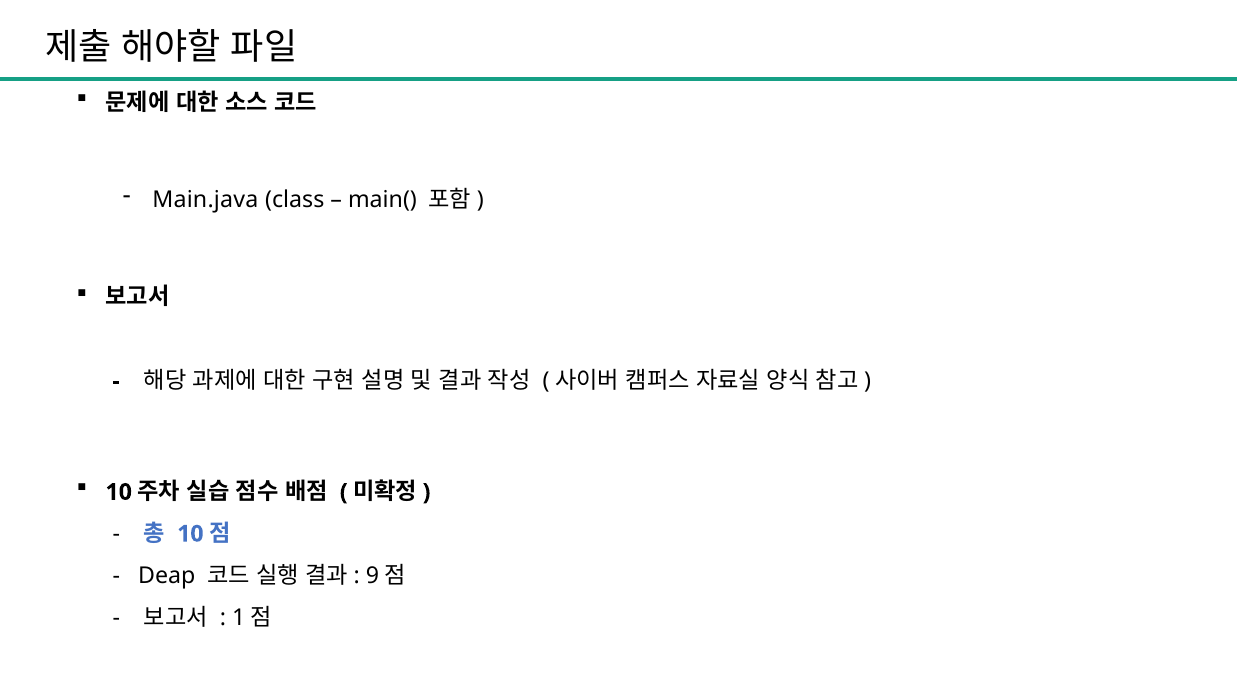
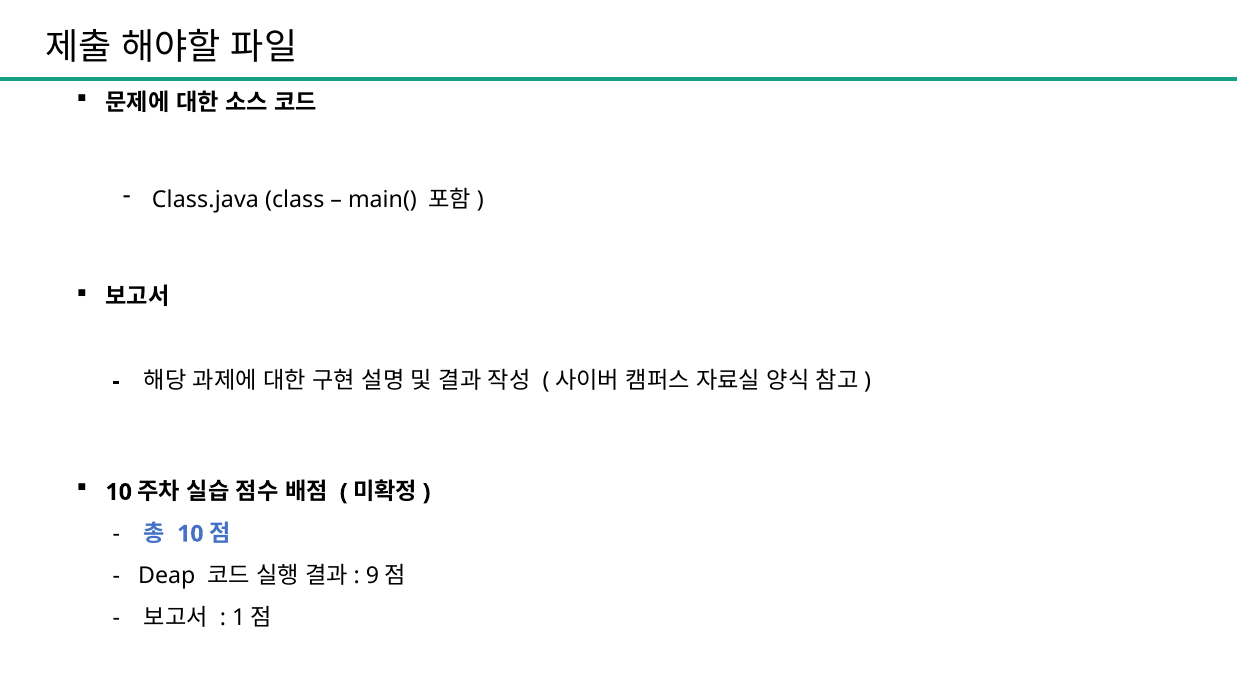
Main.java: Main.java -> Class.java (205, 200)
